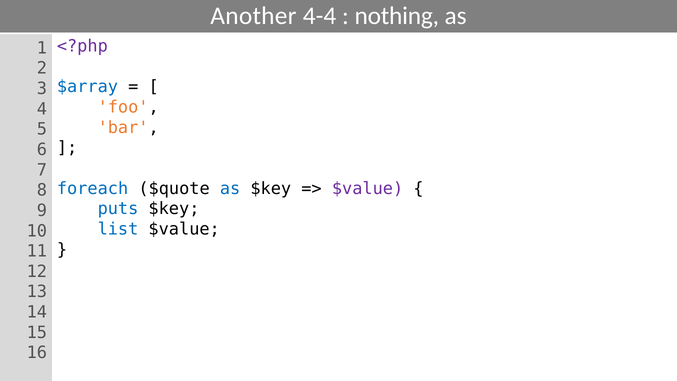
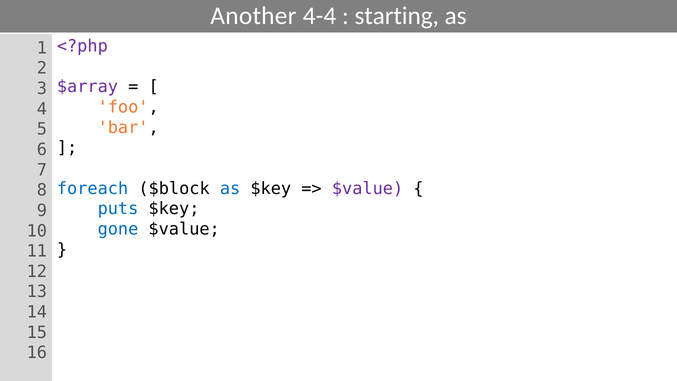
nothing: nothing -> starting (397, 16)
$array colour: blue -> purple (87, 87)
$quote: $quote -> $block (174, 188)
list: list -> gone (118, 229)
